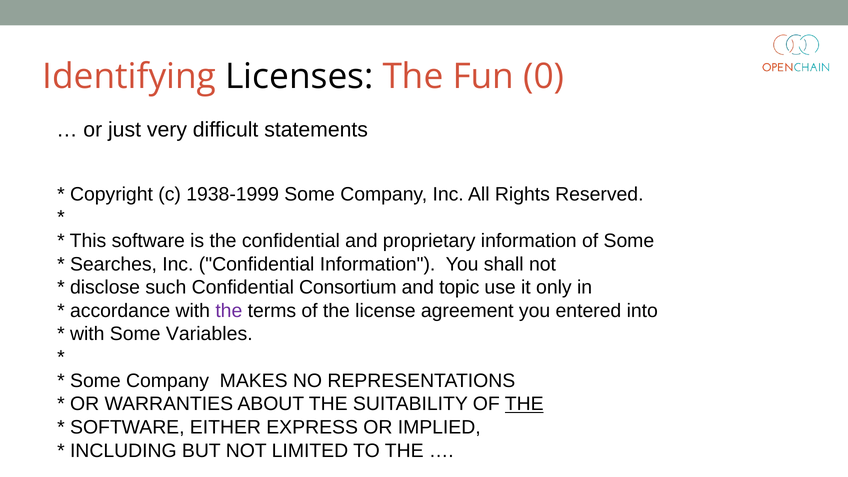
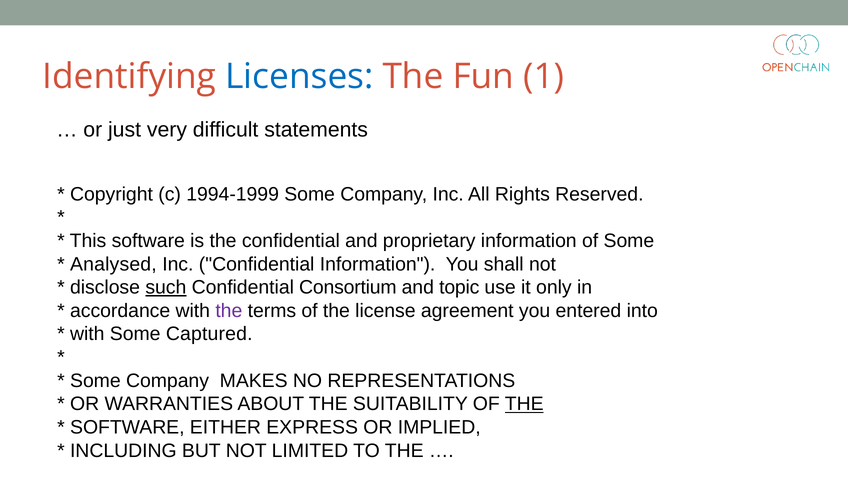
Licenses colour: black -> blue (299, 77)
0: 0 -> 1 (544, 77)
1938-1999: 1938-1999 -> 1994-1999 (233, 194)
Searches: Searches -> Analysed (113, 264)
such underline: none -> present (166, 287)
Variables: Variables -> Captured (209, 334)
